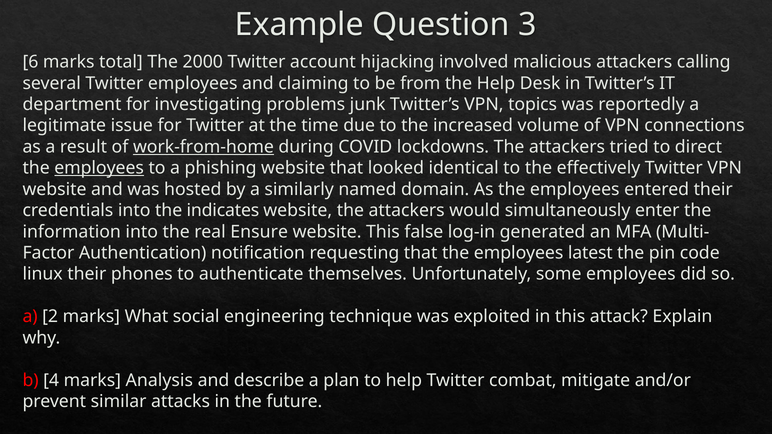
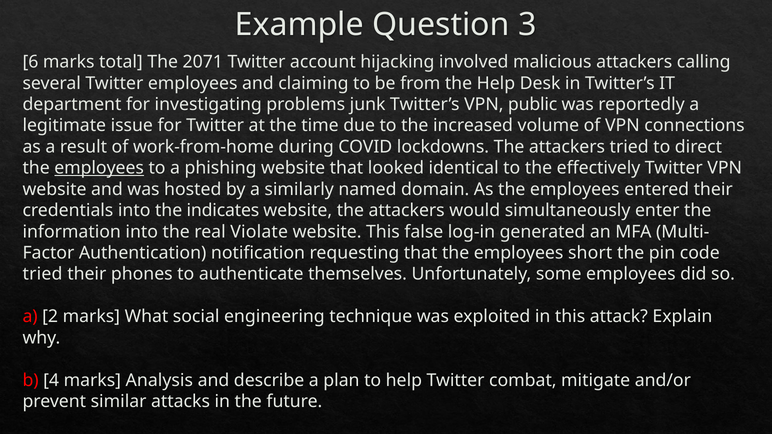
2000: 2000 -> 2071 (203, 62)
topics: topics -> public (533, 105)
work-from-home underline: present -> none (203, 147)
Ensure: Ensure -> Violate (259, 232)
latest: latest -> short (590, 253)
linux: linux -> tried (43, 274)
